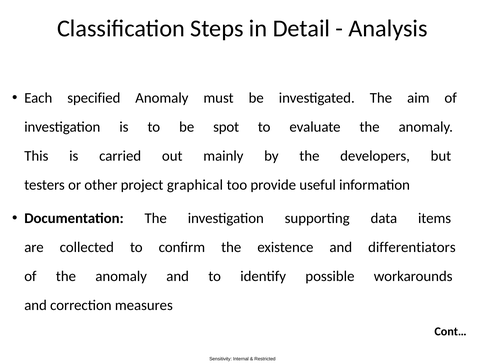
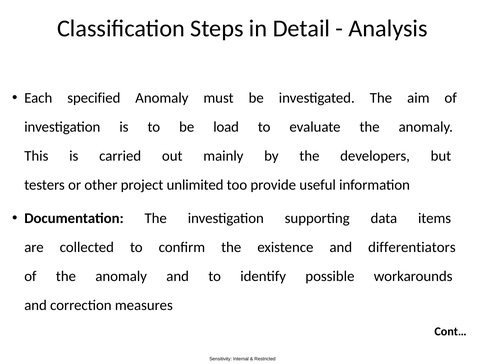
spot: spot -> load (226, 127)
graphical: graphical -> unlimited (195, 185)
